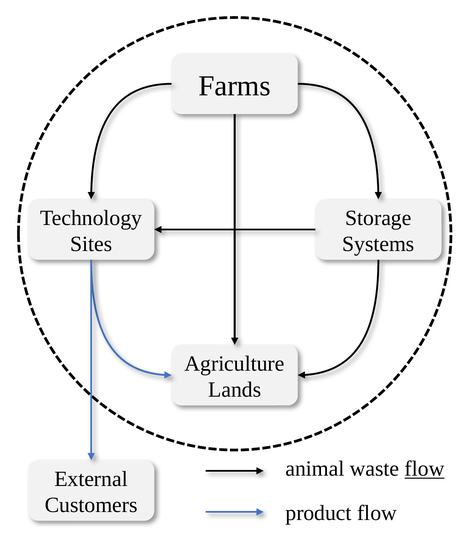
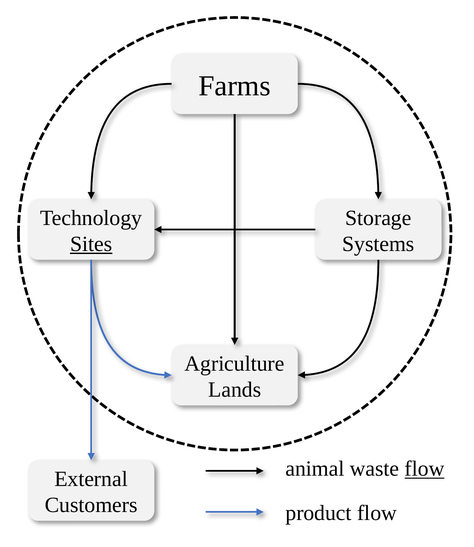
Sites underline: none -> present (91, 244)
